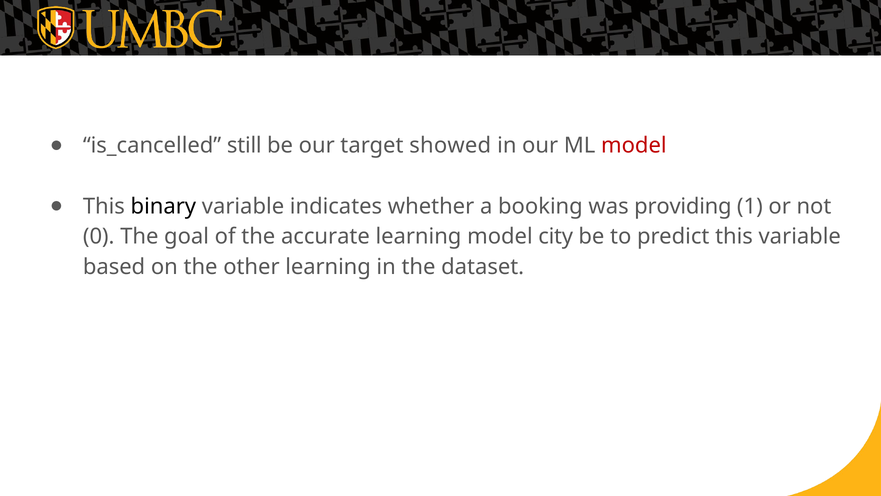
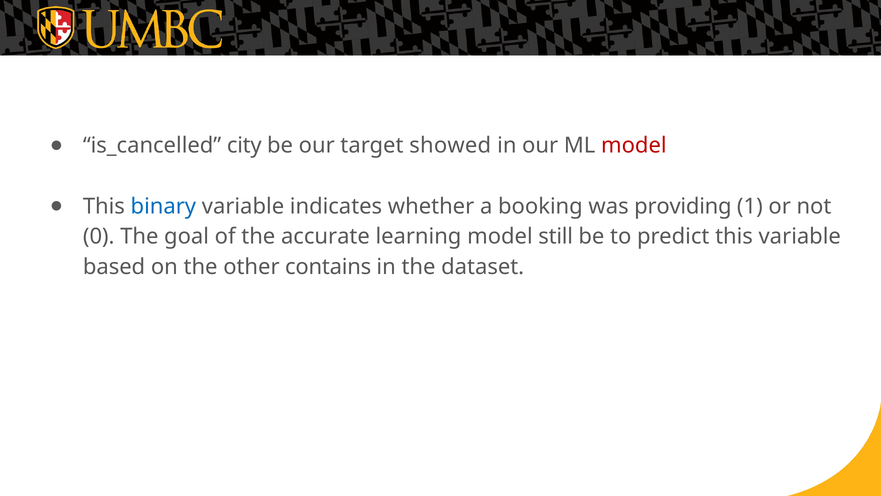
still: still -> city (244, 145)
binary colour: black -> blue (163, 206)
city: city -> still (556, 236)
other learning: learning -> contains (328, 267)
